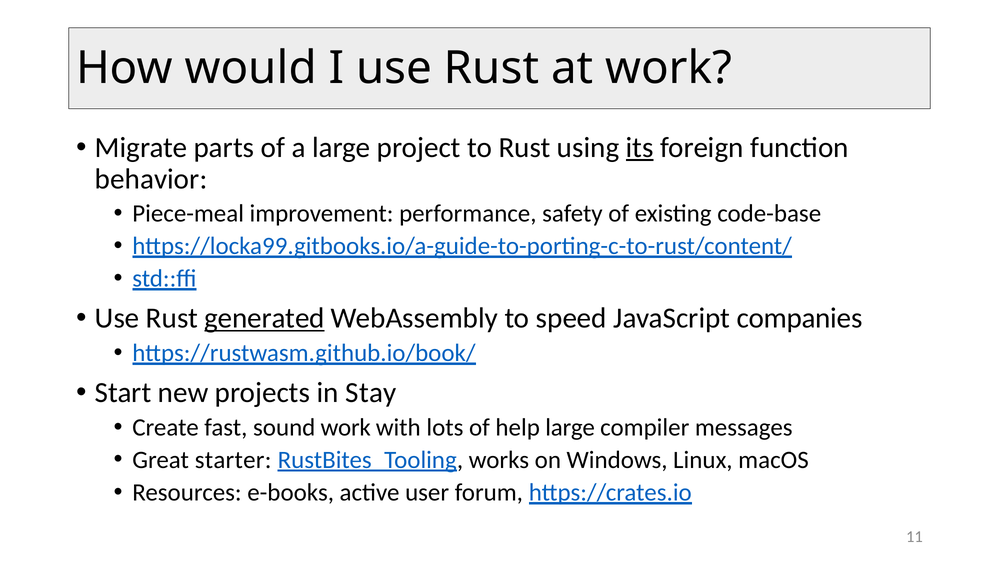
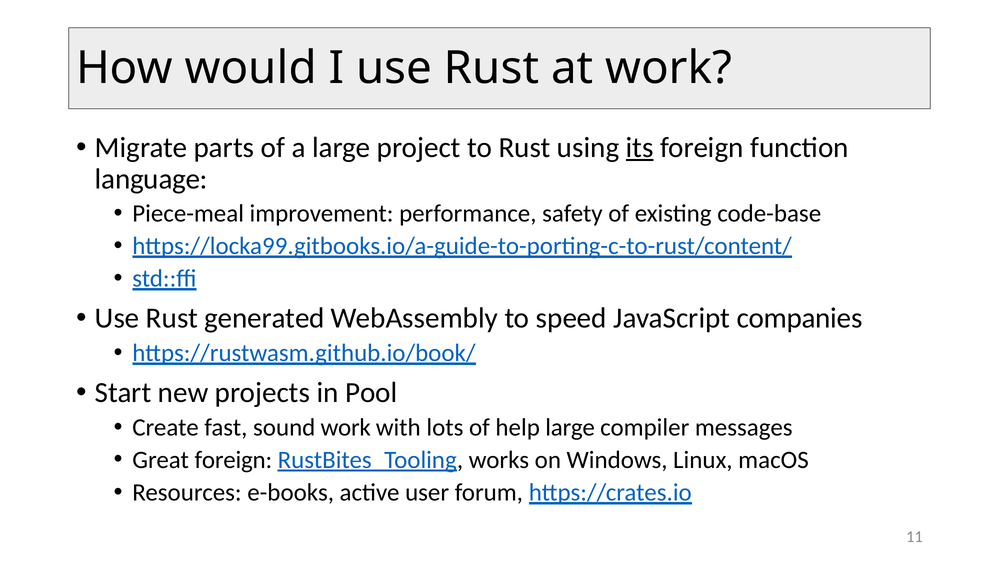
behavior: behavior -> language (151, 179)
generated underline: present -> none (265, 318)
Stay: Stay -> Pool (371, 393)
Great starter: starter -> foreign (233, 460)
